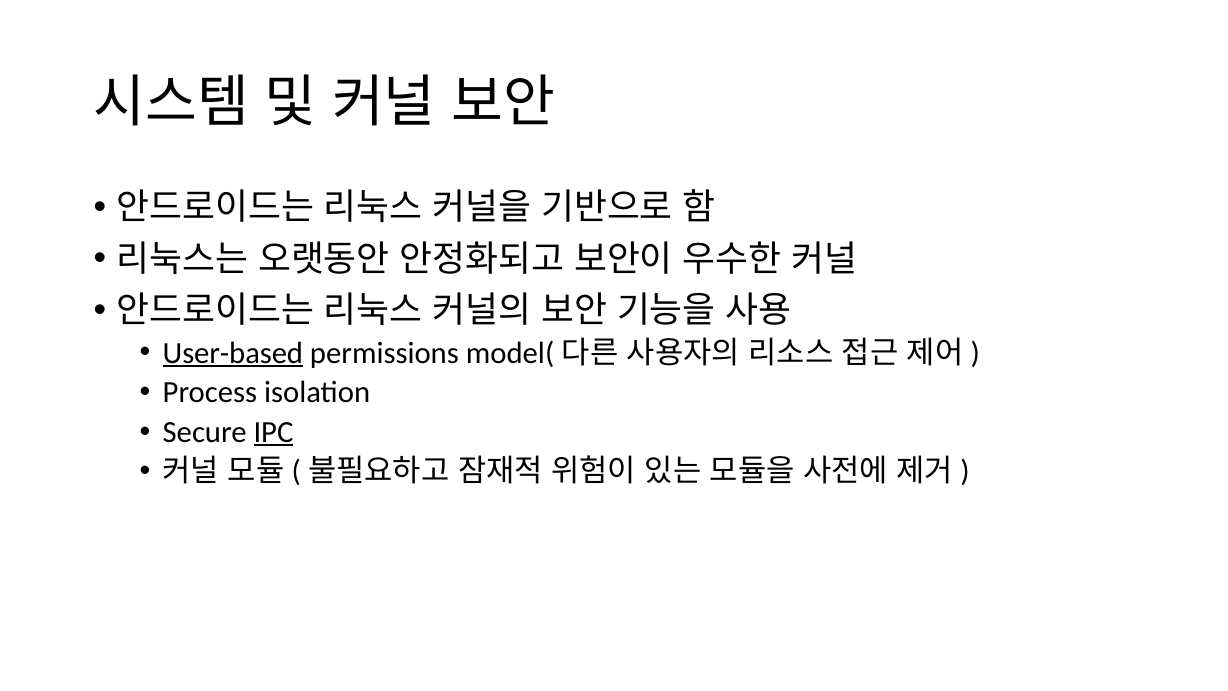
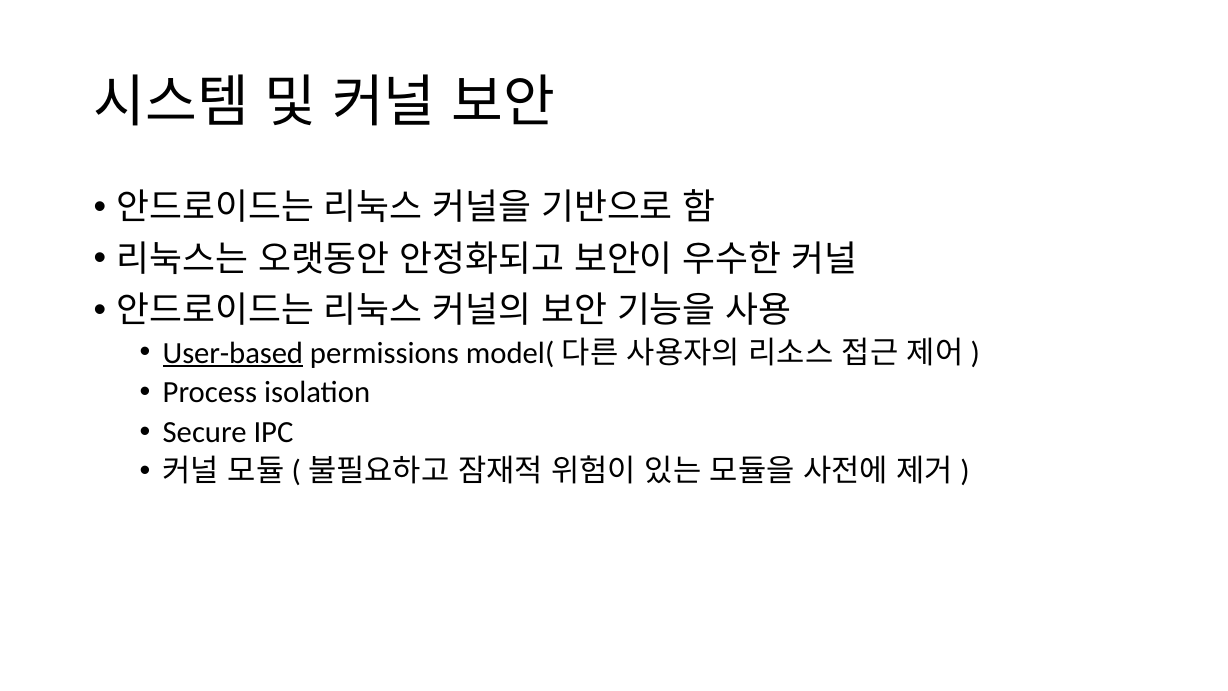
IPC underline: present -> none (273, 432)
